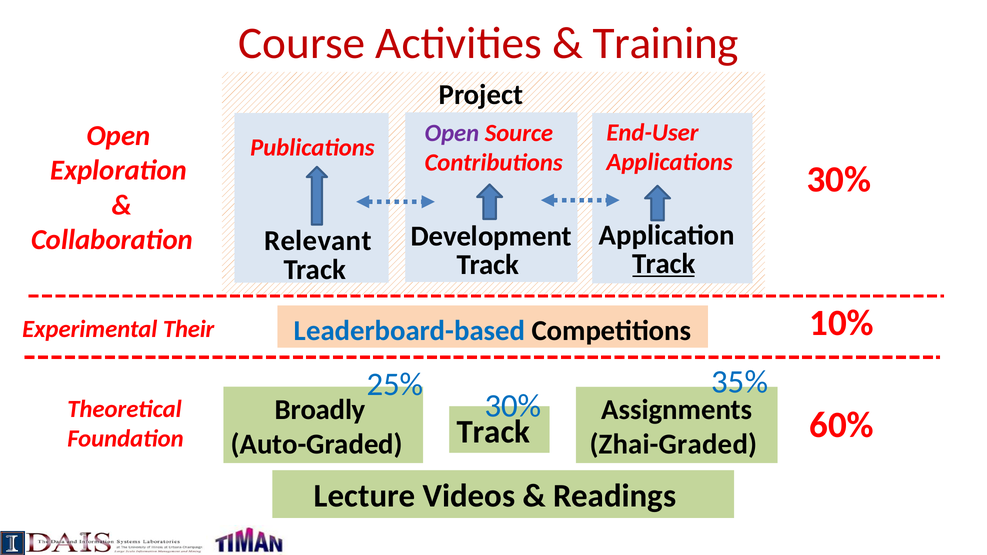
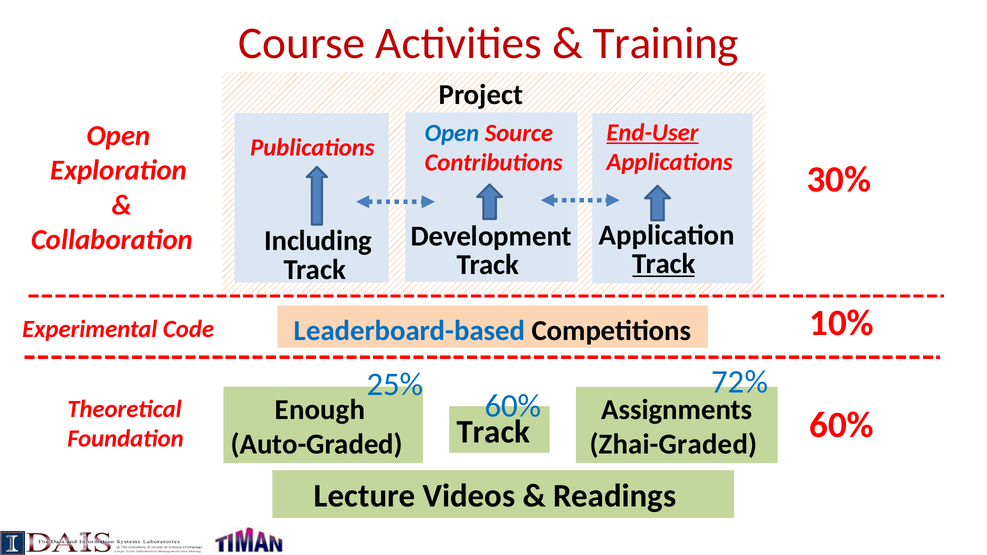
End-User underline: none -> present (652, 133)
Open colour: purple -> blue (452, 133)
Relevant: Relevant -> Including (318, 241)
Their: Their -> Code (189, 329)
35%: 35% -> 72% (740, 382)
30%: 30% -> 60% (513, 406)
Broadly: Broadly -> Enough (320, 410)
